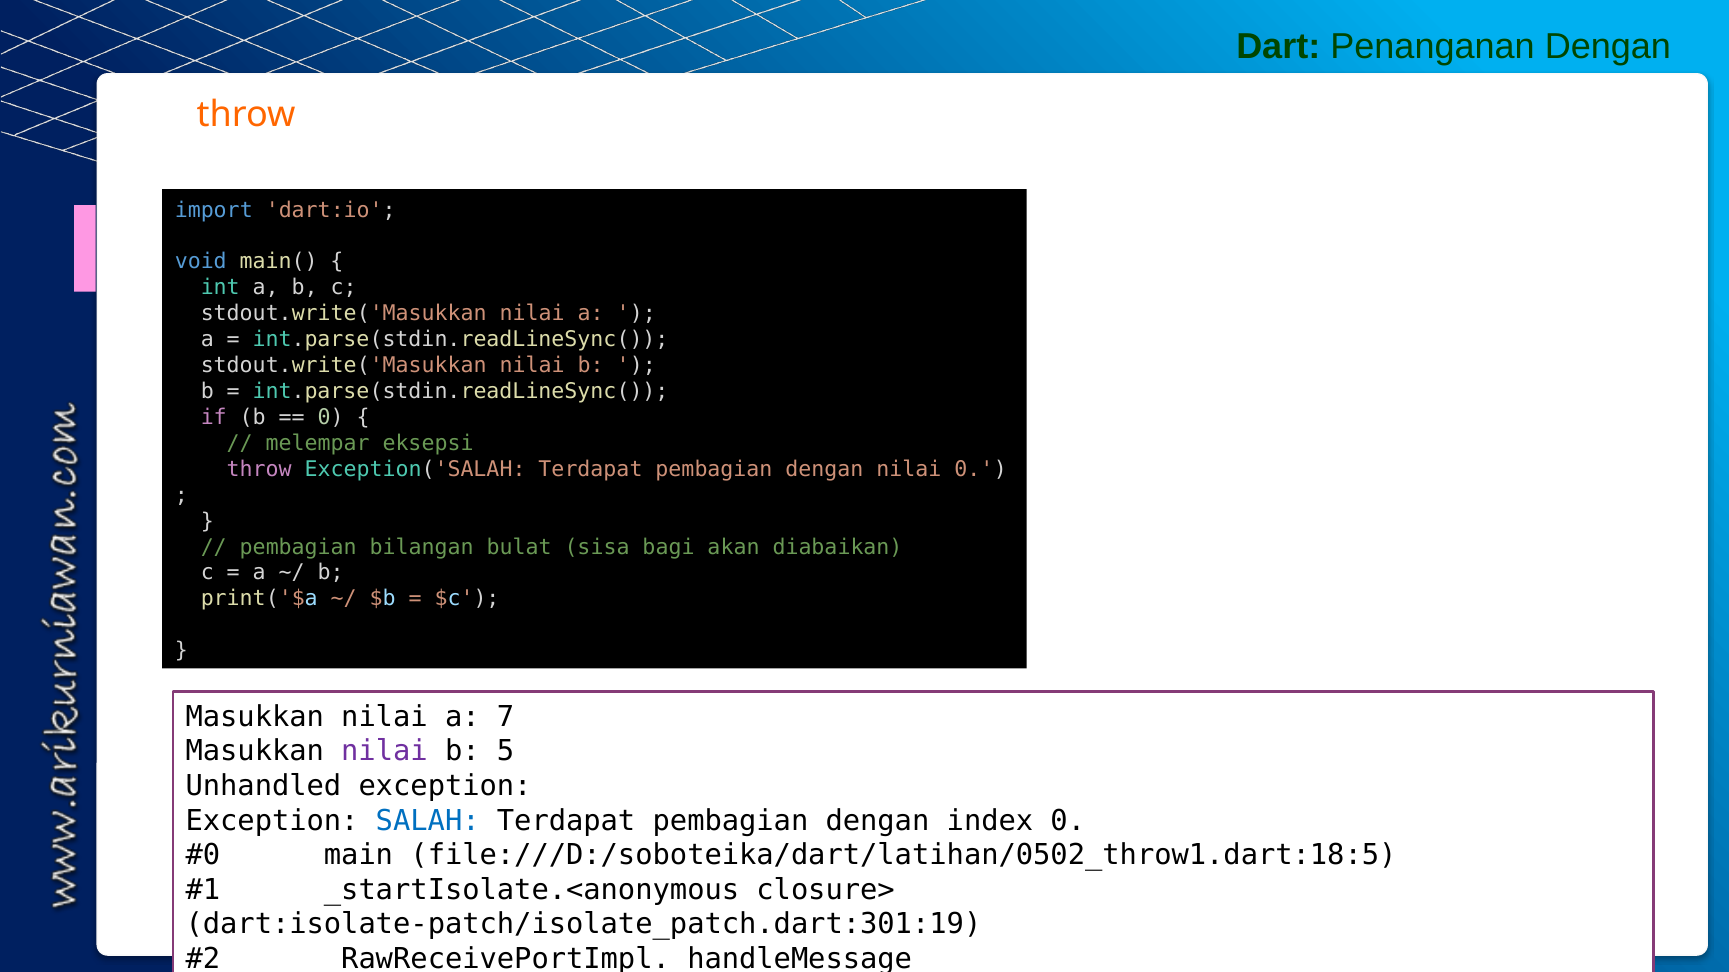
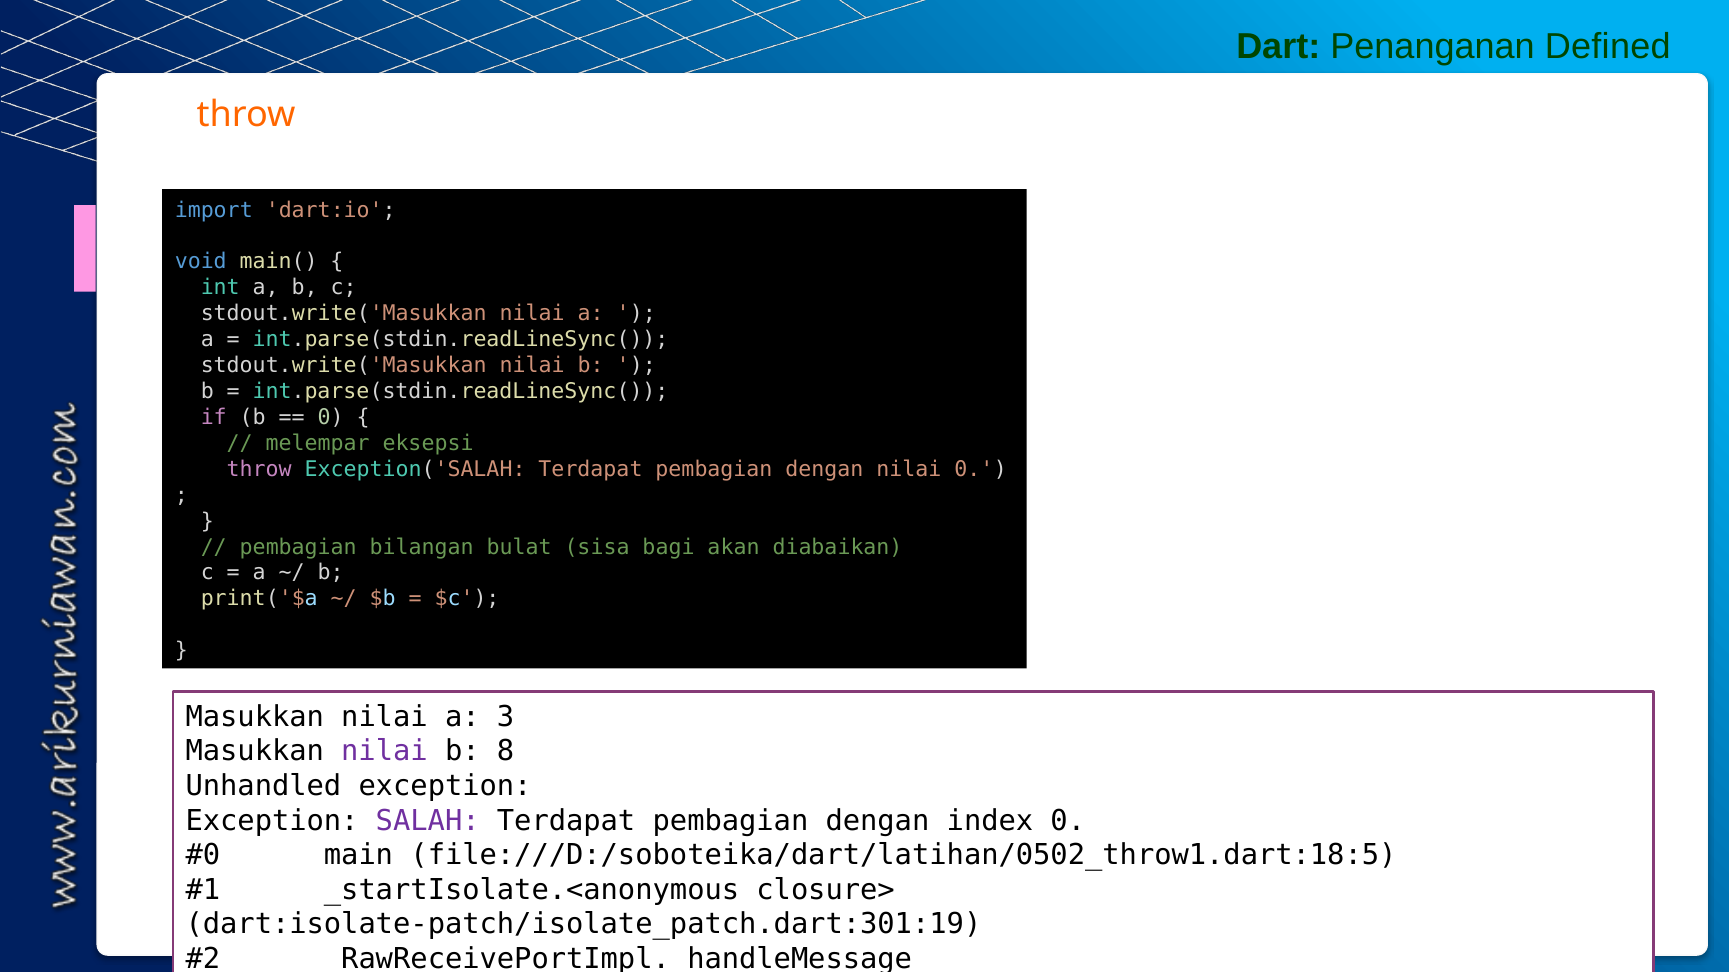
Penanganan Dengan: Dengan -> Defined (1608, 47)
7: 7 -> 3 (506, 717)
5: 5 -> 8 (506, 752)
SALAH colour: blue -> purple (428, 821)
